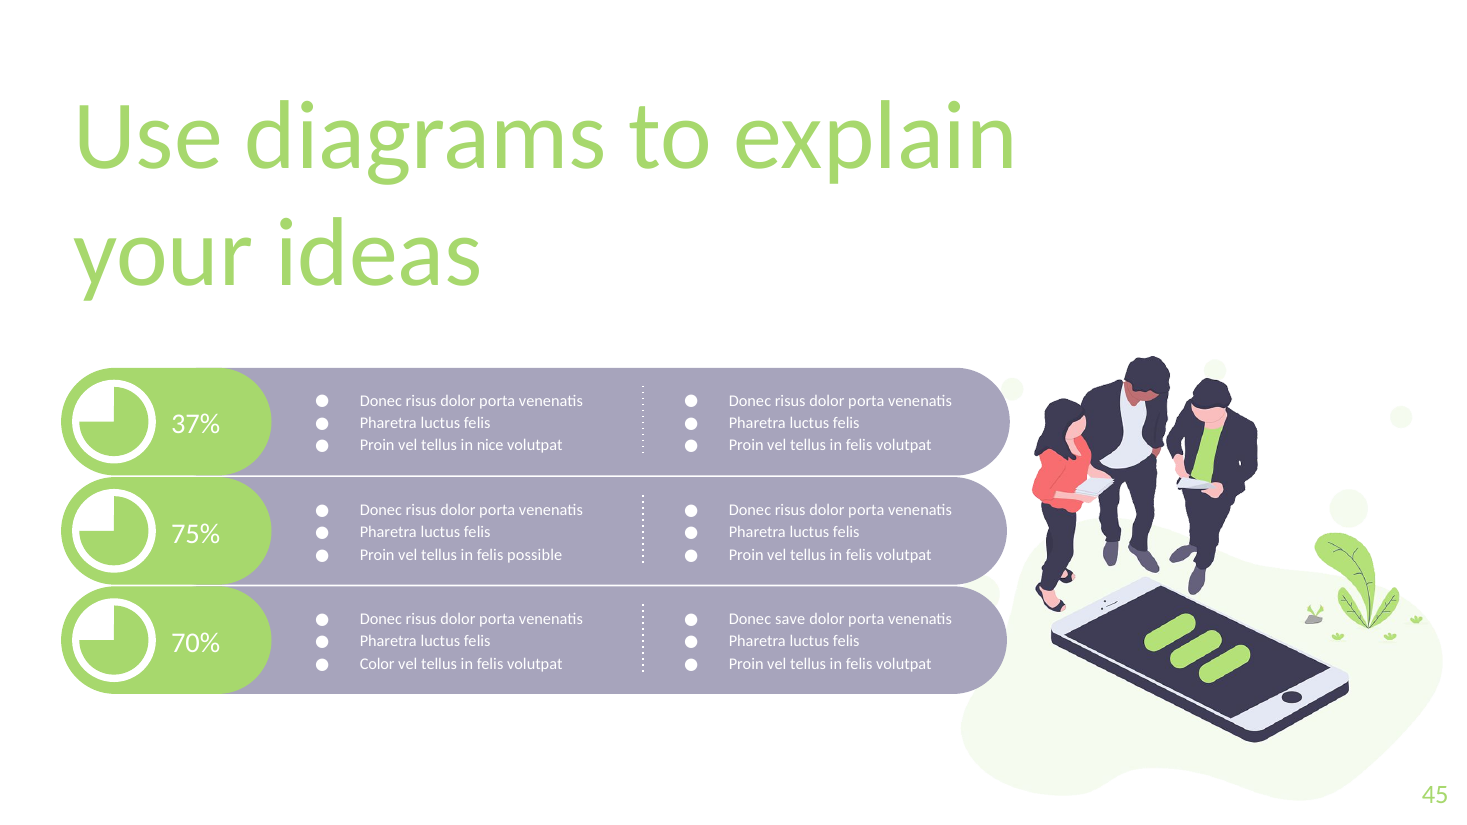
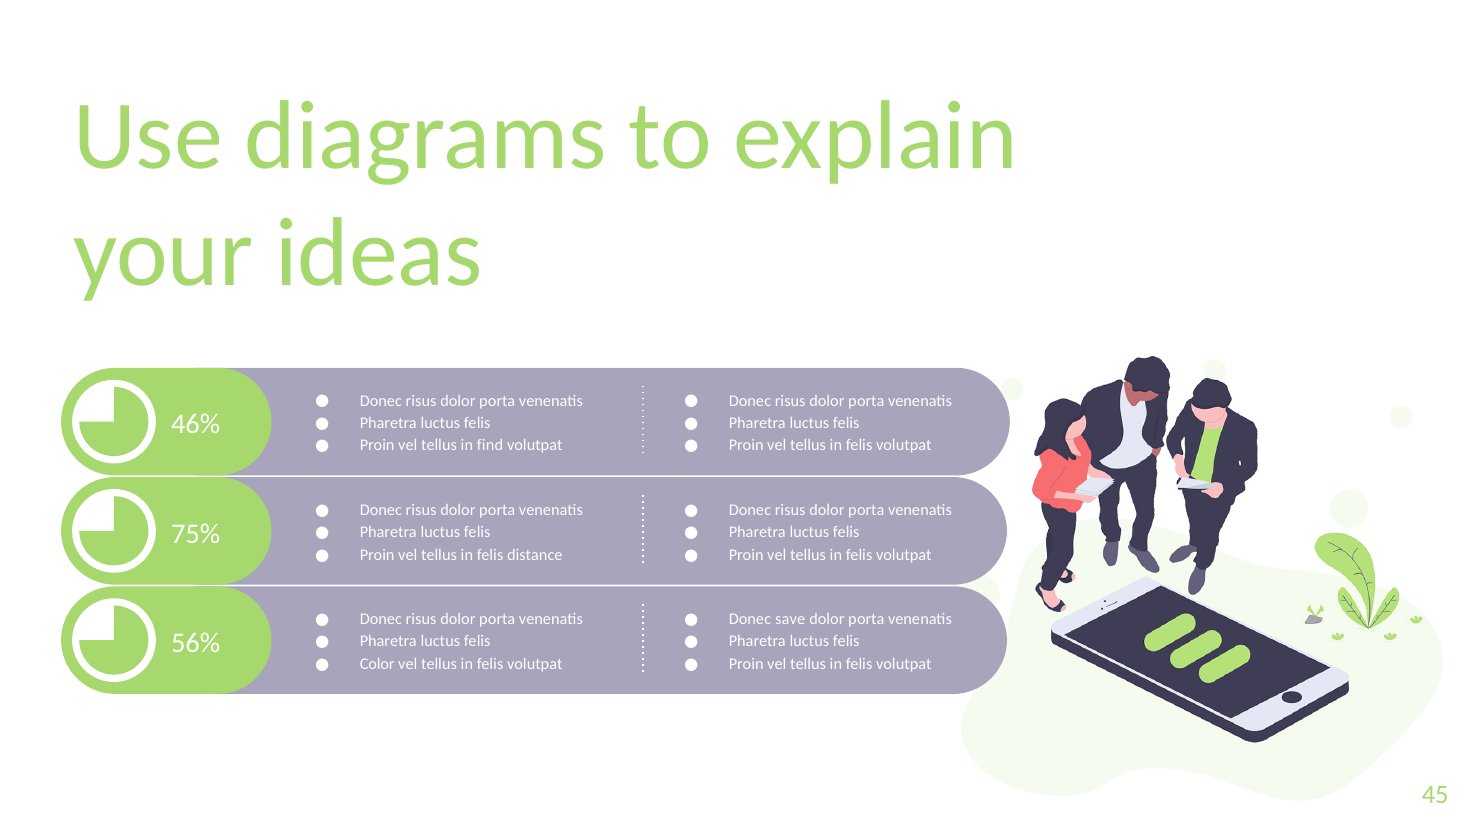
37%: 37% -> 46% (196, 424)
nice: nice -> find (490, 446)
possible: possible -> distance (535, 555)
70%: 70% -> 56% (196, 643)
